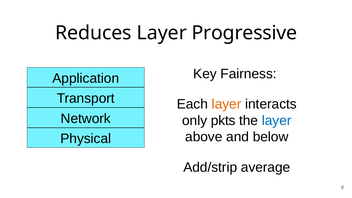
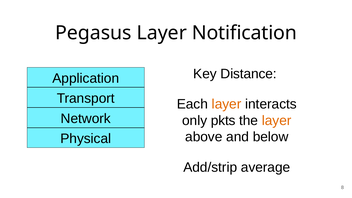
Reduces: Reduces -> Pegasus (93, 33)
Progressive: Progressive -> Notification (244, 33)
Fairness: Fairness -> Distance (249, 74)
layer colour: blue -> orange (277, 121)
